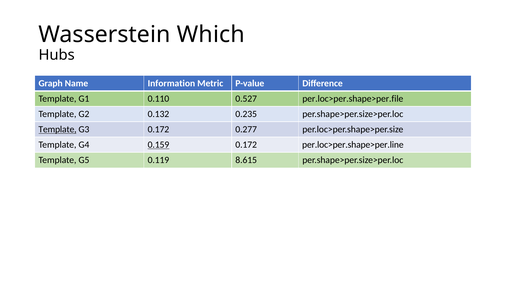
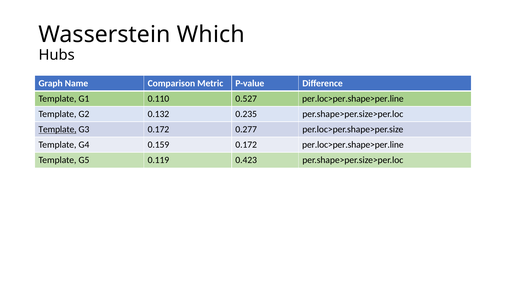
Information: Information -> Comparison (171, 84)
0.527 per.loc>per.shape>per.file: per.loc>per.shape>per.file -> per.loc>per.shape>per.line (353, 99)
0.159 underline: present -> none (158, 145)
8.615: 8.615 -> 0.423 (246, 161)
